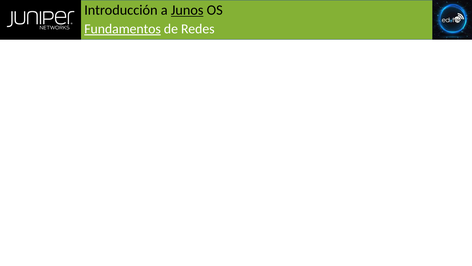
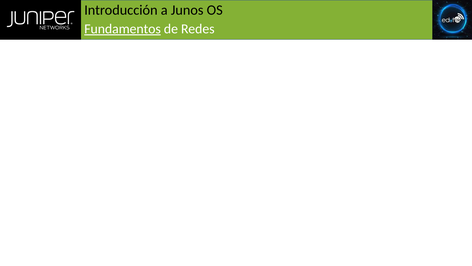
Junos underline: present -> none (187, 10)
